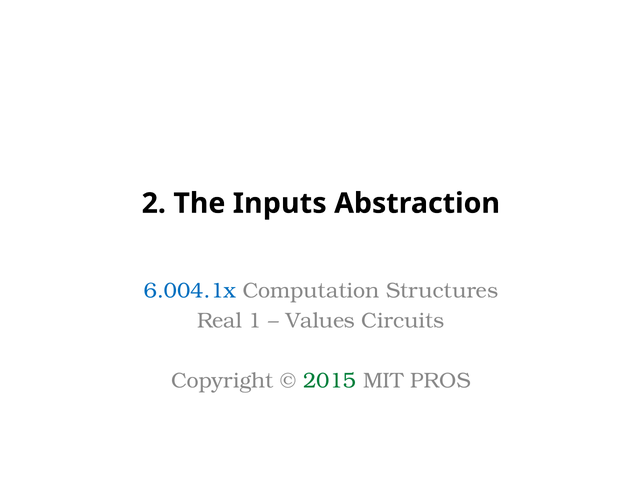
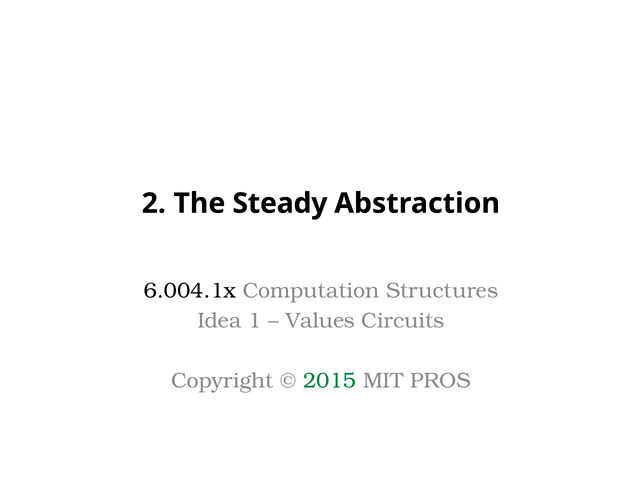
Inputs: Inputs -> Steady (280, 203)
6.004.1x colour: blue -> black (190, 290)
Real: Real -> Idea (220, 320)
